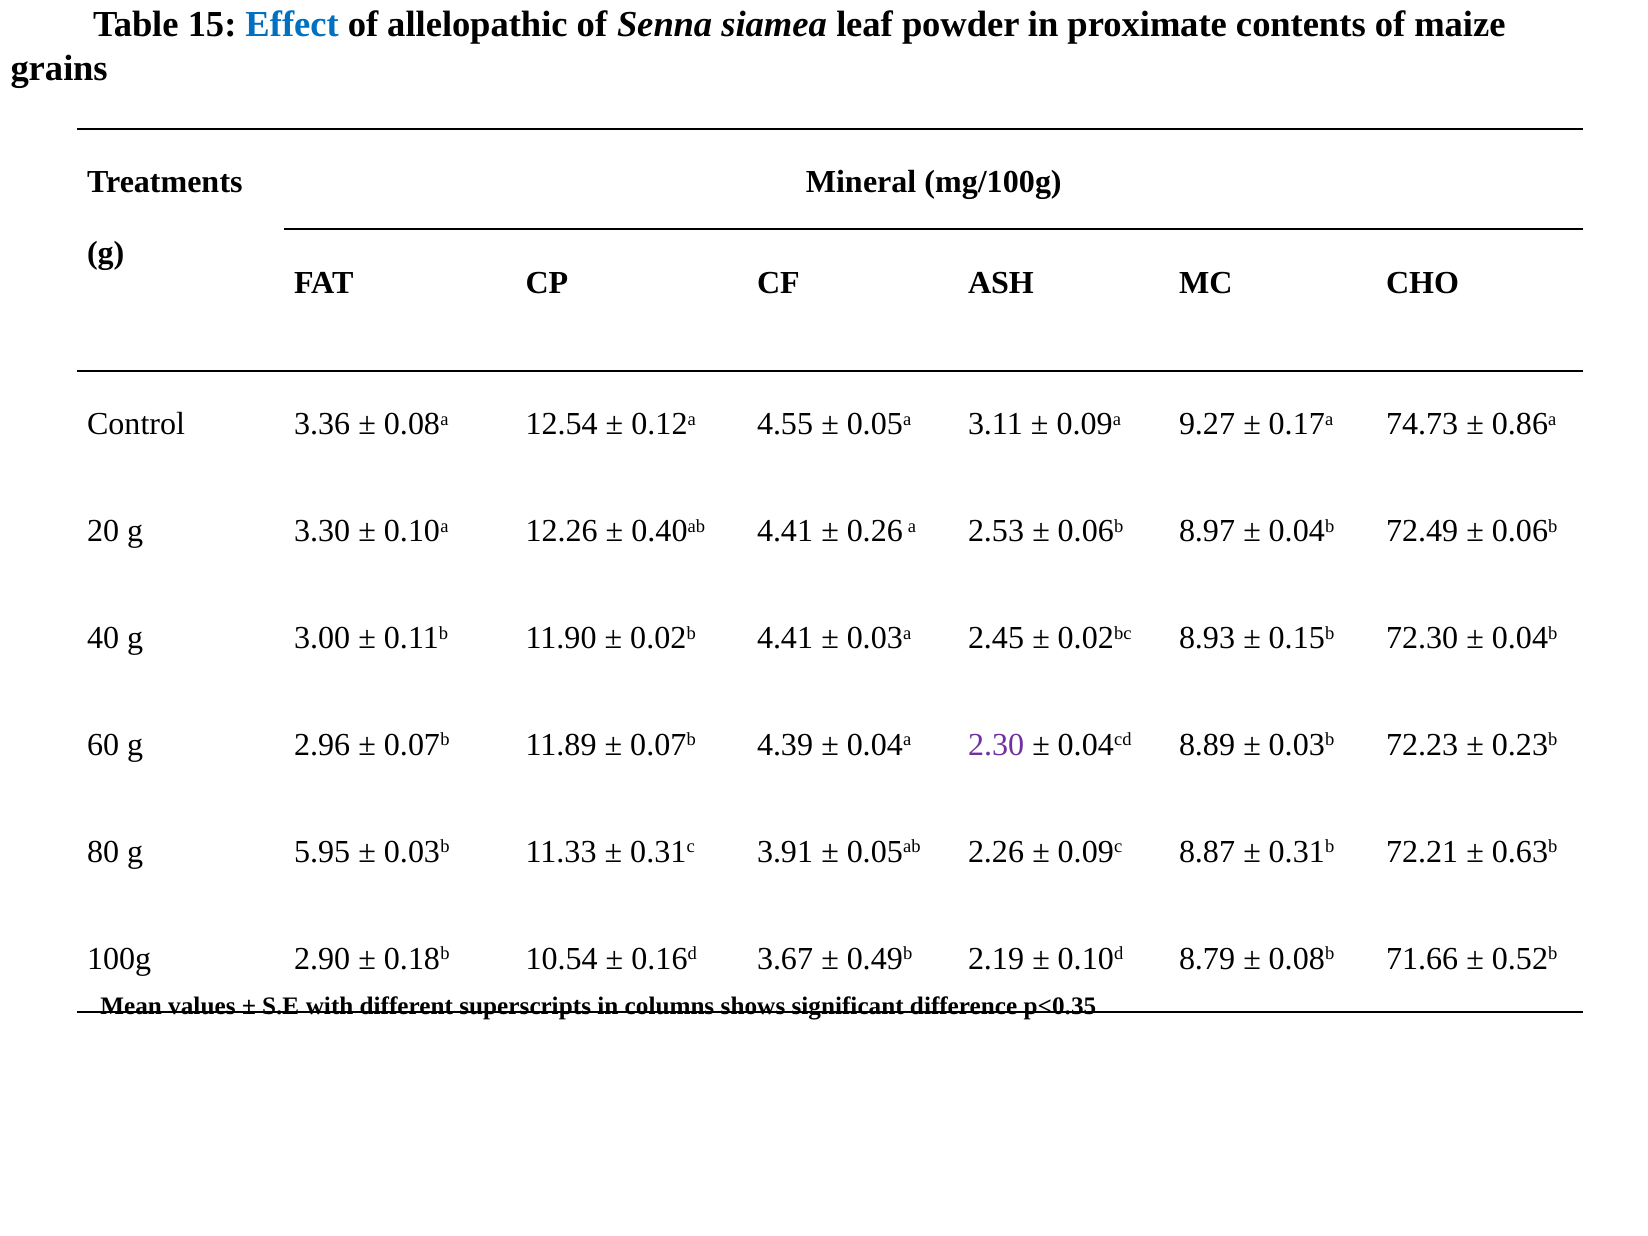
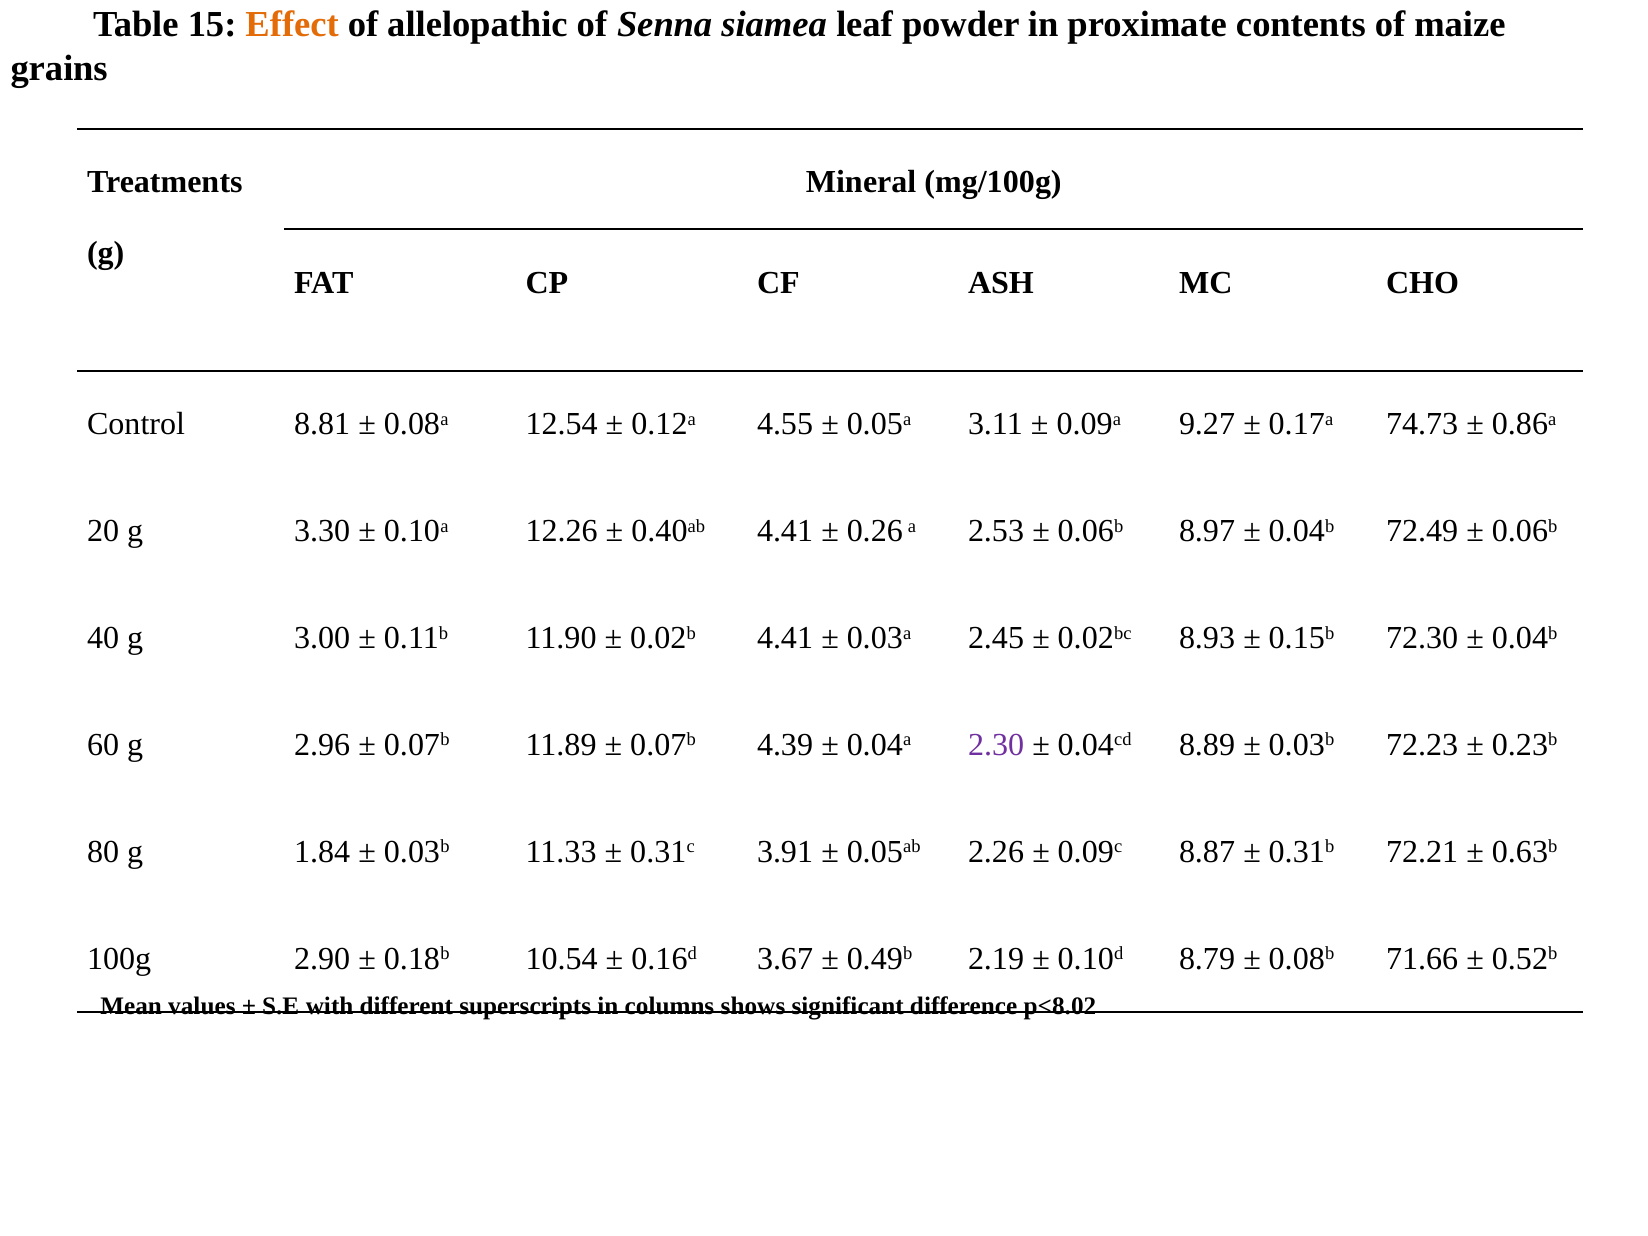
Effect colour: blue -> orange (292, 24)
3.36: 3.36 -> 8.81 (322, 424)
5.95: 5.95 -> 1.84 (322, 852)
p<0.35: p<0.35 -> p<8.02 (1060, 1006)
